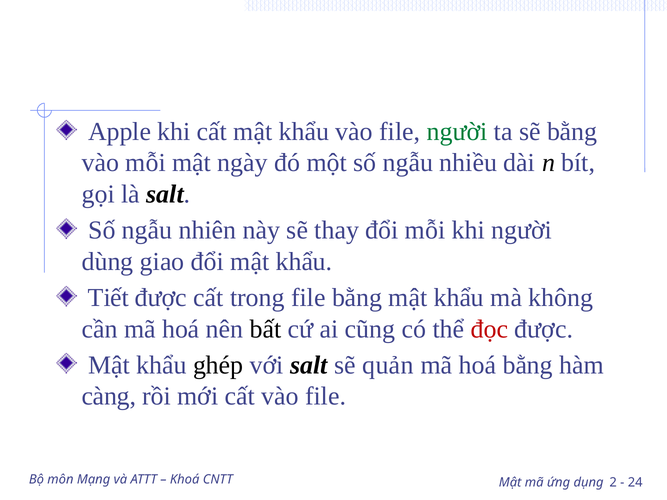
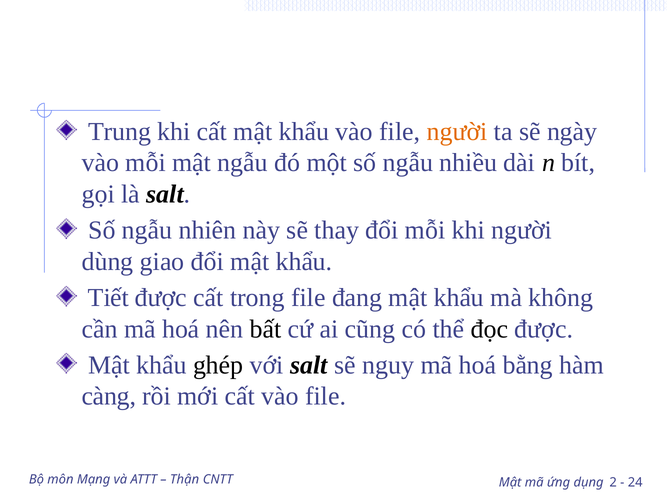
Apple: Apple -> Trung (120, 132)
người colour: green -> orange (457, 132)
sẽ bằng: bằng -> ngày (572, 132)
mật ngày: ngày -> ngẫu (243, 163)
file bằng: bằng -> đang (357, 298)
đọc colour: red -> black (489, 329)
quản: quản -> nguy (388, 365)
Khoá: Khoá -> Thận (185, 480)
